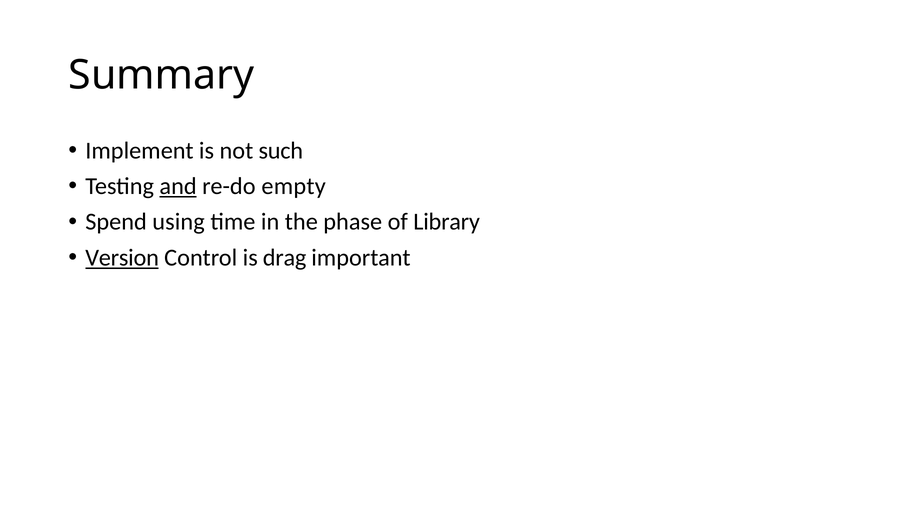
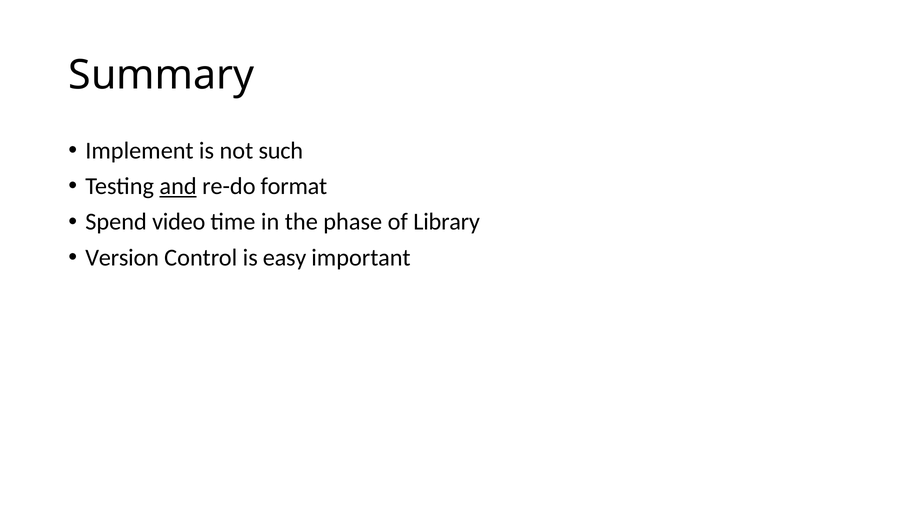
empty: empty -> format (294, 186)
using: using -> video (179, 222)
Version underline: present -> none (122, 258)
drag: drag -> easy (285, 258)
